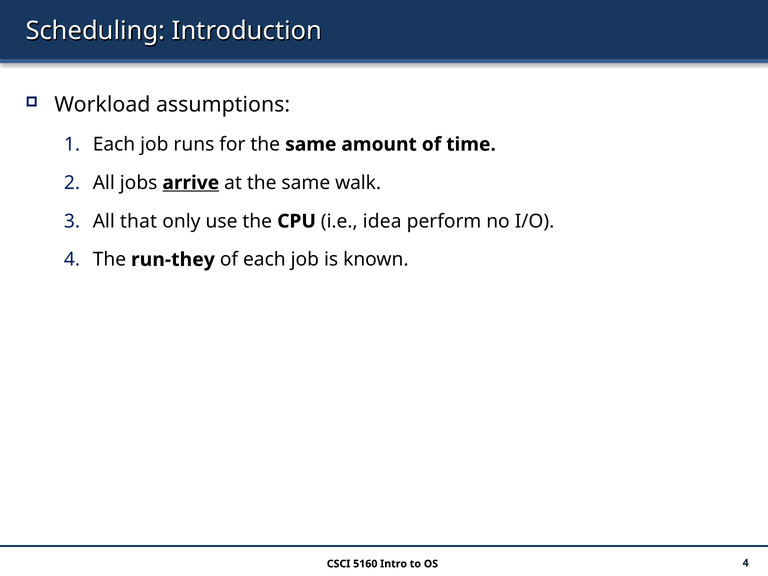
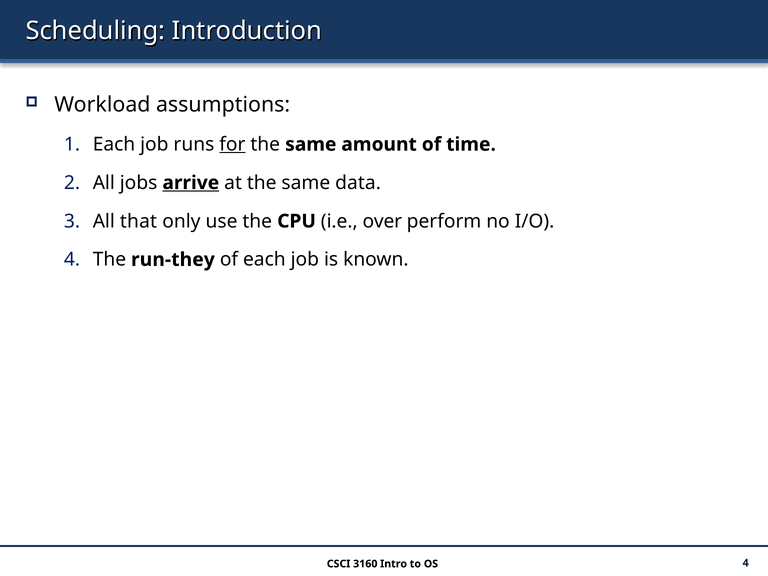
for underline: none -> present (232, 144)
walk: walk -> data (358, 183)
idea: idea -> over (382, 221)
5160: 5160 -> 3160 (365, 564)
